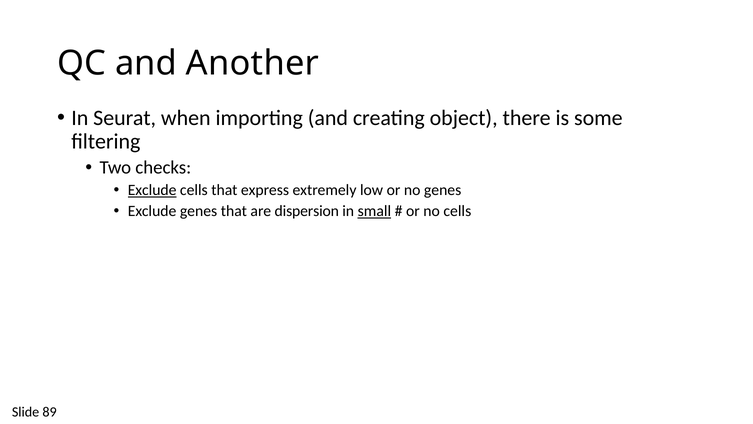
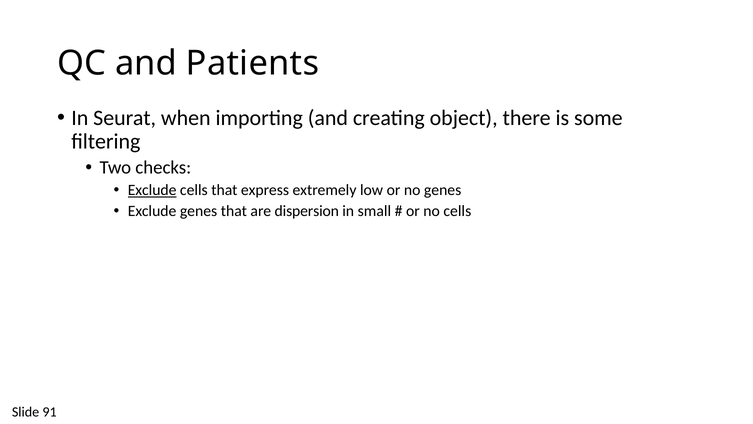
Another: Another -> Patients (252, 63)
small underline: present -> none (374, 211)
89: 89 -> 91 (50, 412)
